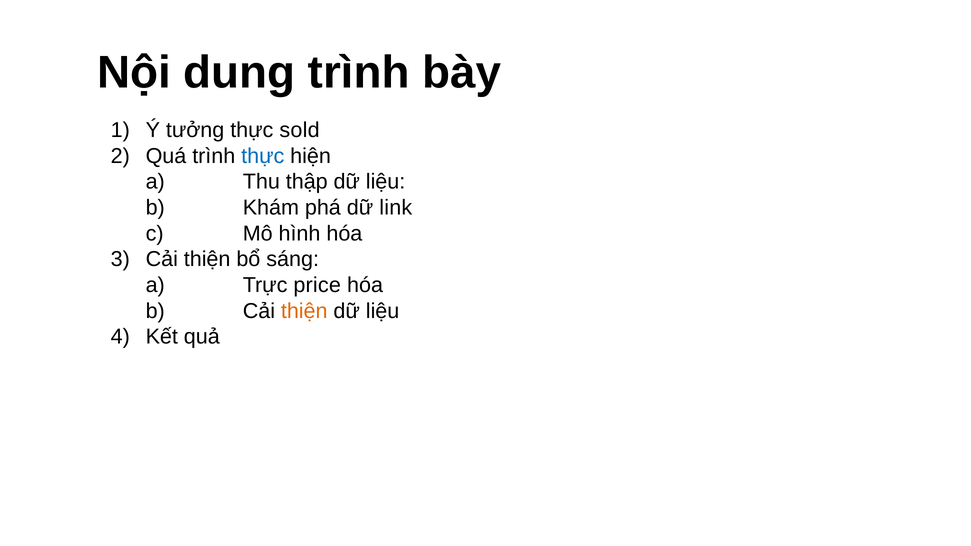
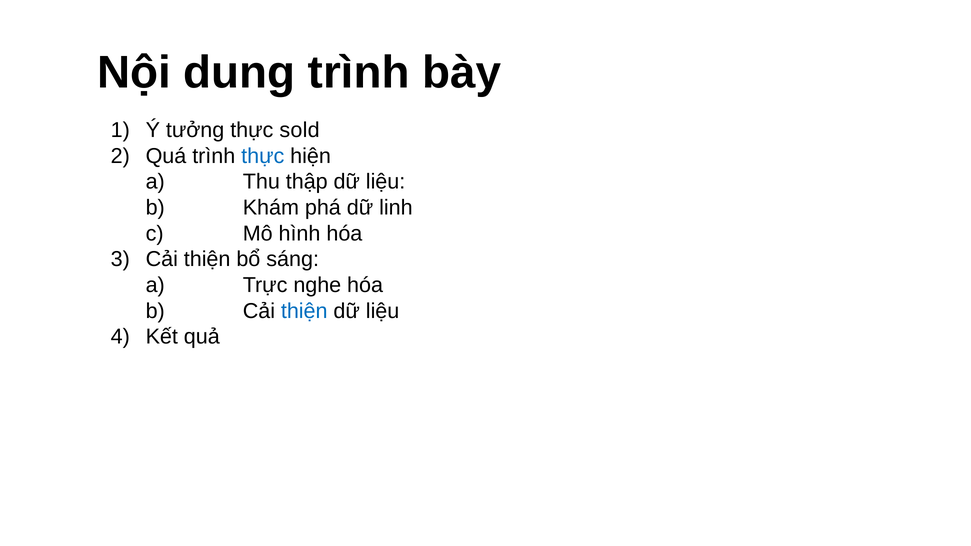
link: link -> linh (396, 208)
price: price -> nghe (317, 285)
thiện colour: orange -> blue (304, 311)
